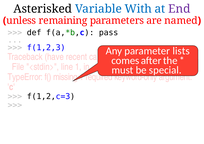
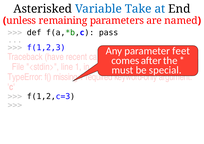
With: With -> Take (138, 9)
End colour: purple -> black (179, 9)
lists: lists -> feet (181, 51)
